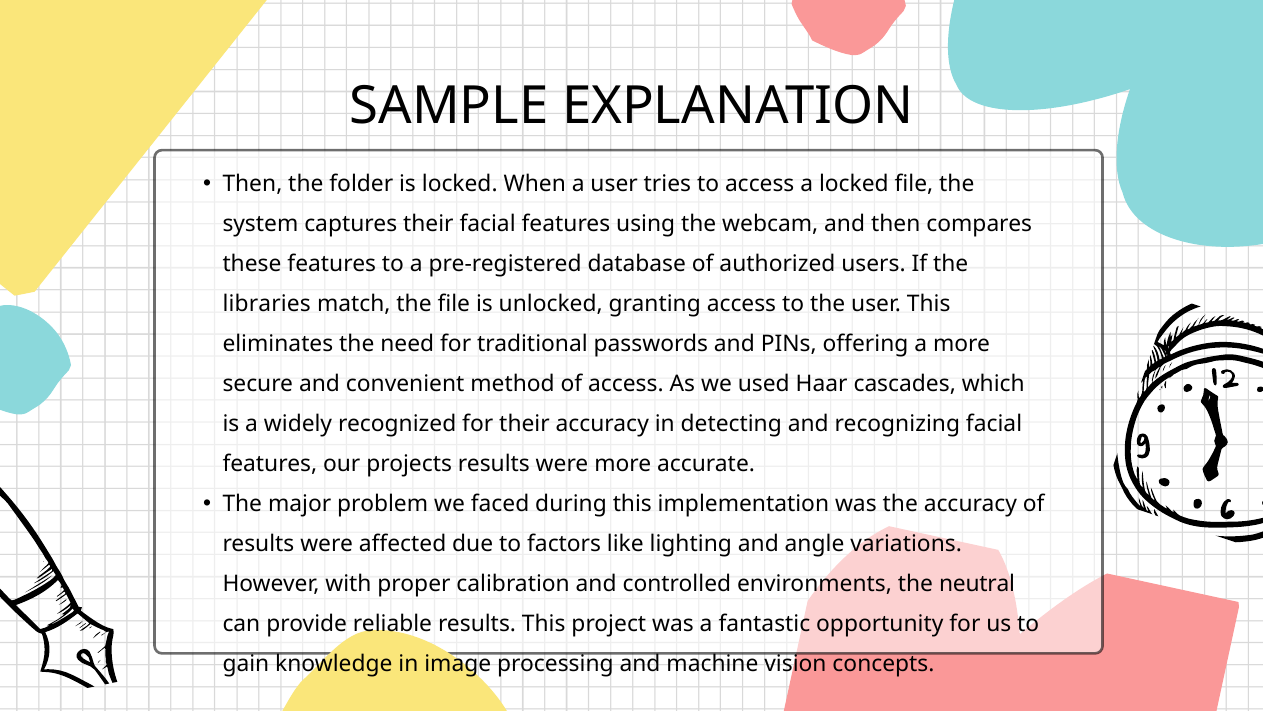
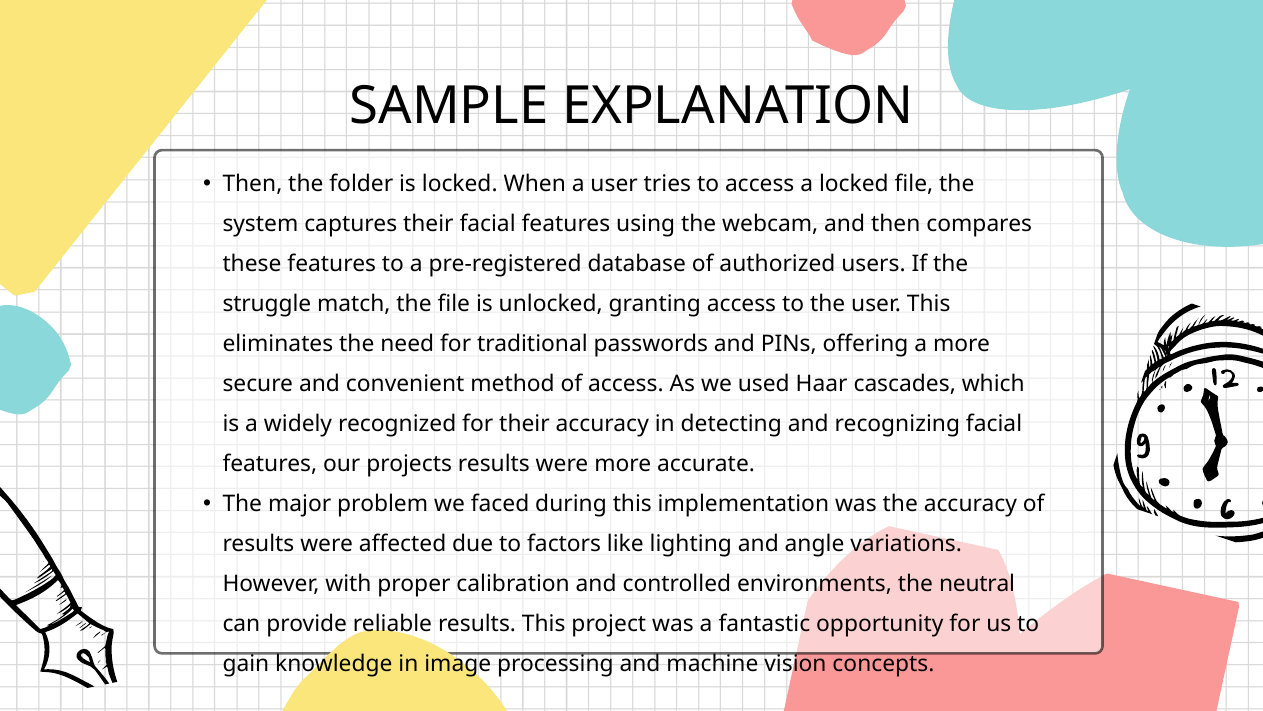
libraries: libraries -> struggle (267, 304)
